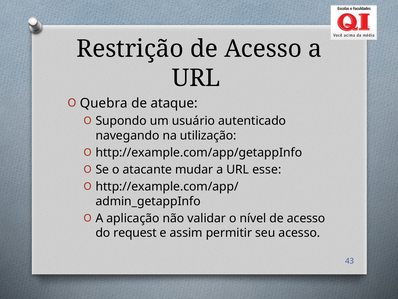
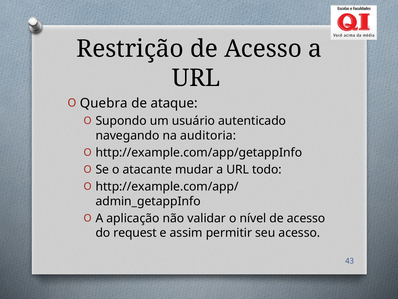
utilização: utilização -> auditoria (208, 135)
esse: esse -> todo (267, 169)
